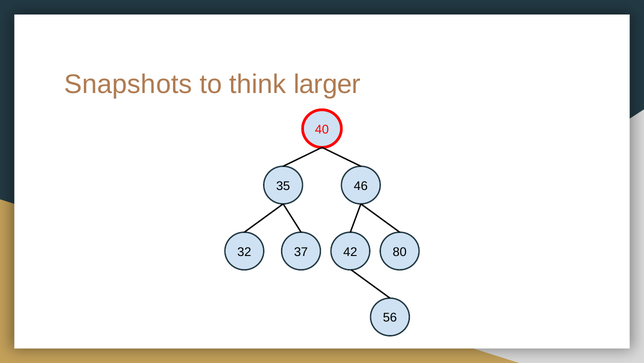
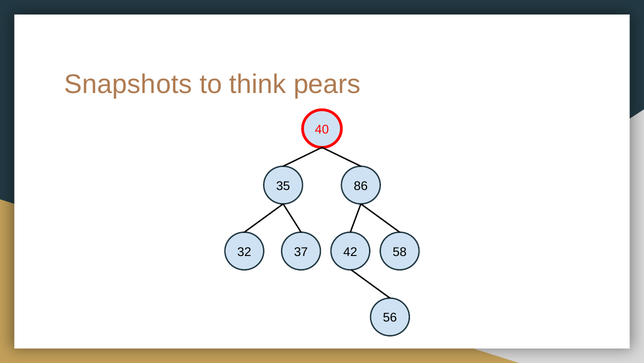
larger: larger -> pears (327, 84)
46: 46 -> 86 (361, 186)
80: 80 -> 58 (400, 251)
